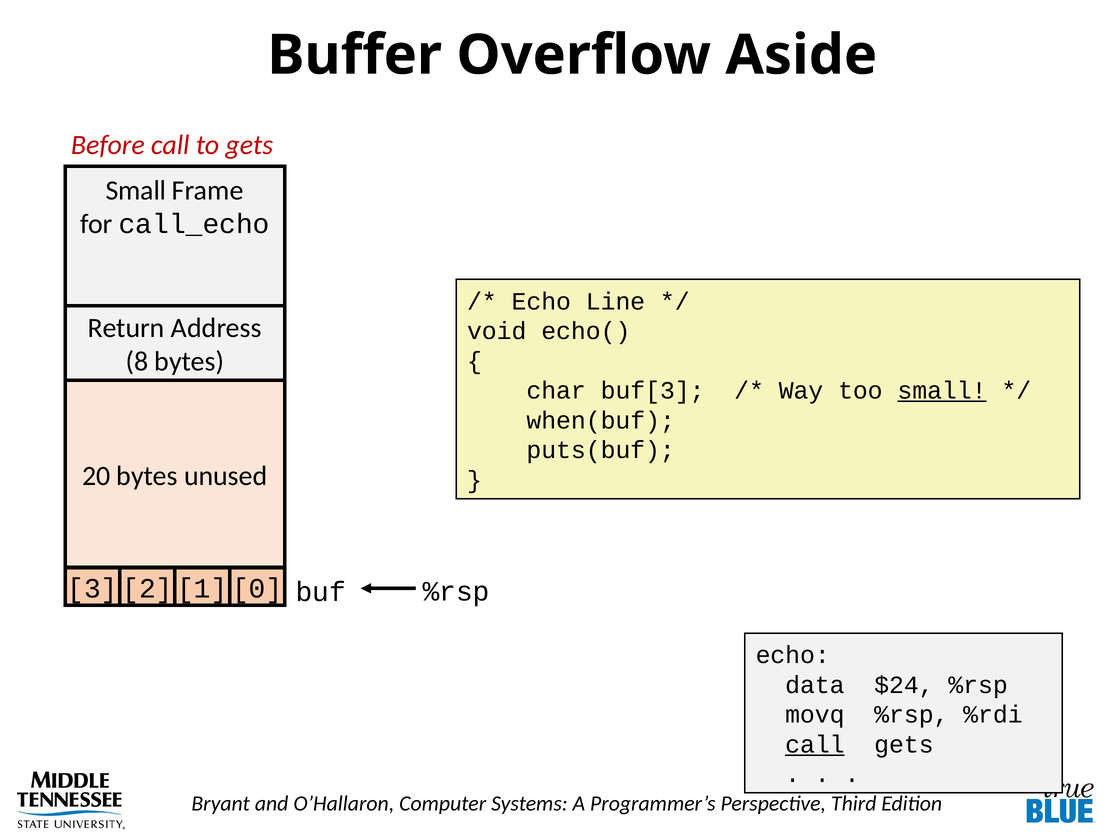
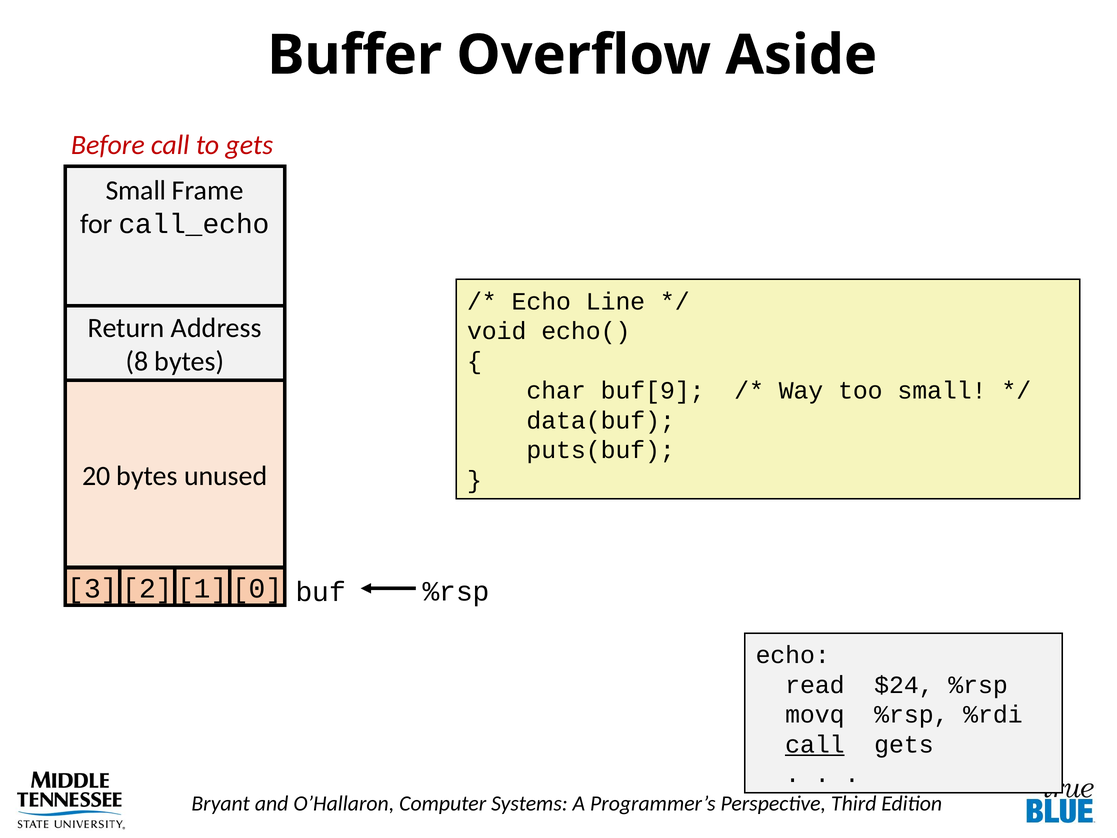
buf[3: buf[3 -> buf[9 (653, 391)
small underline: present -> none (942, 391)
when(buf: when(buf -> data(buf (601, 420)
data: data -> read (815, 685)
